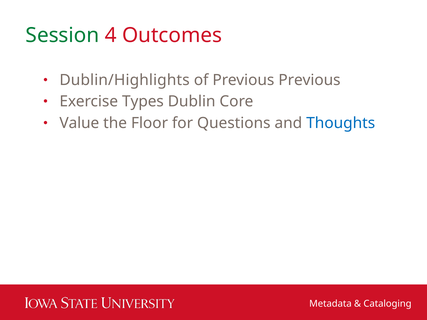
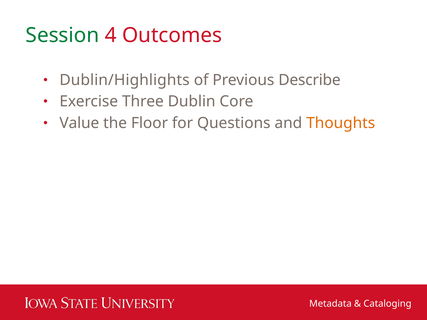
Previous Previous: Previous -> Describe (310, 80)
Types: Types -> Three (143, 102)
Thoughts colour: blue -> orange (341, 123)
